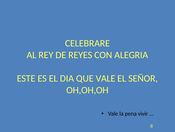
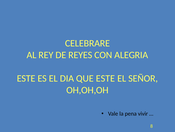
QUE VALE: VALE -> ESTE (105, 78)
